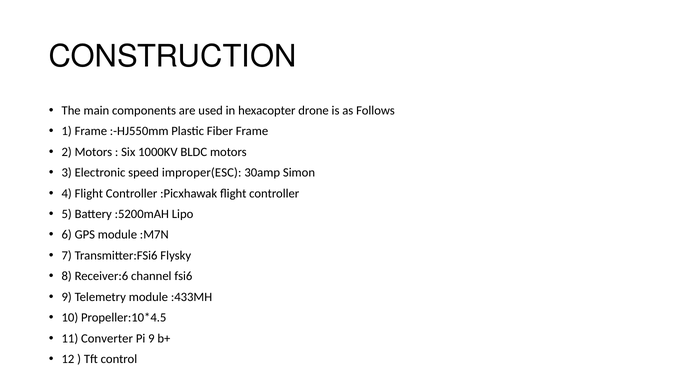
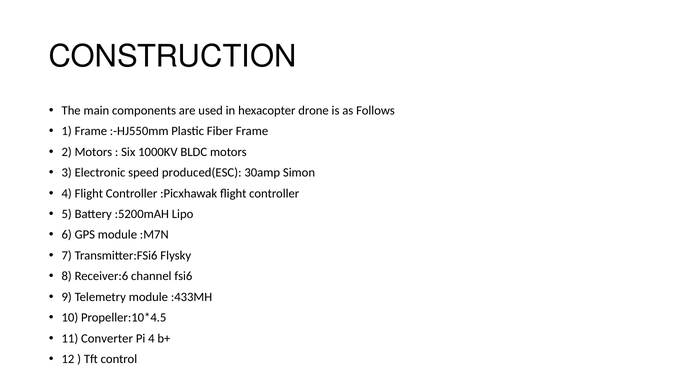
improper(ESC: improper(ESC -> produced(ESC (202, 172)
Pi 9: 9 -> 4 (151, 338)
